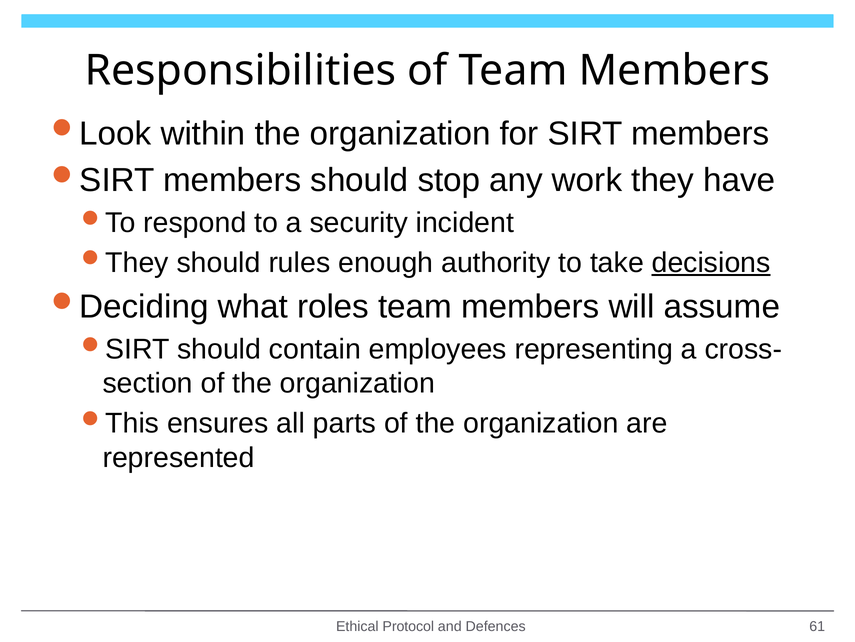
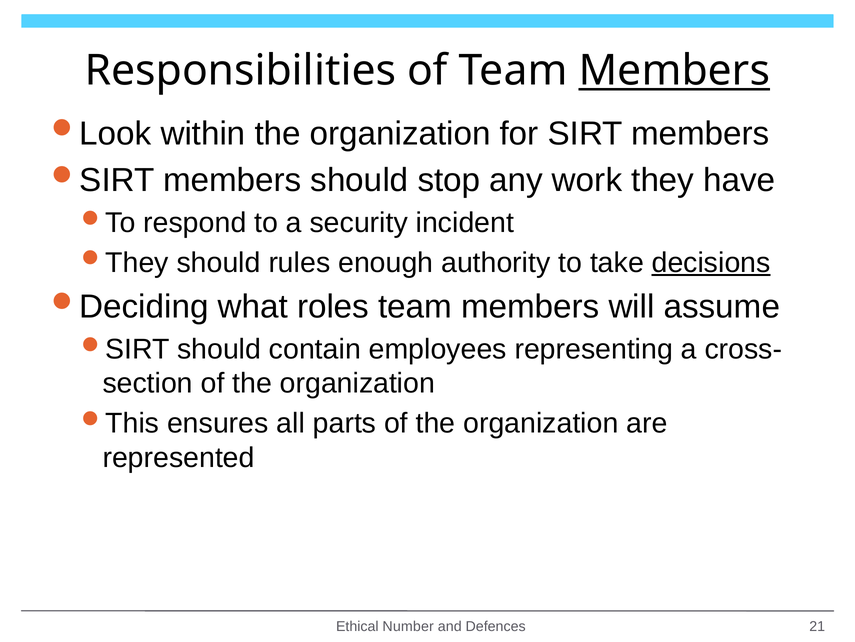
Members underline: none -> present (674, 71)
Protocol: Protocol -> Number (408, 626)
61: 61 -> 21 (817, 626)
